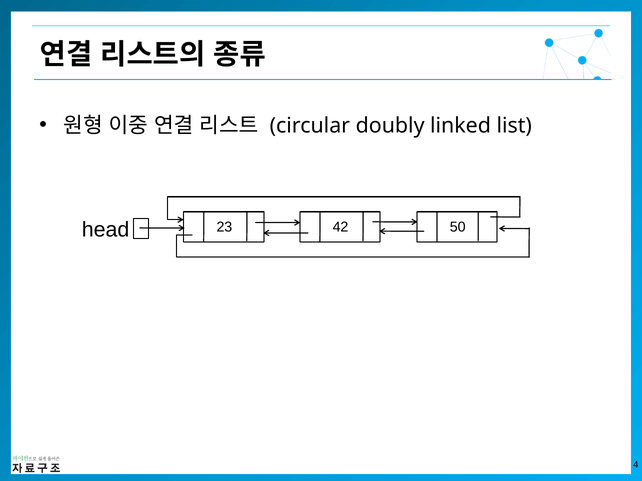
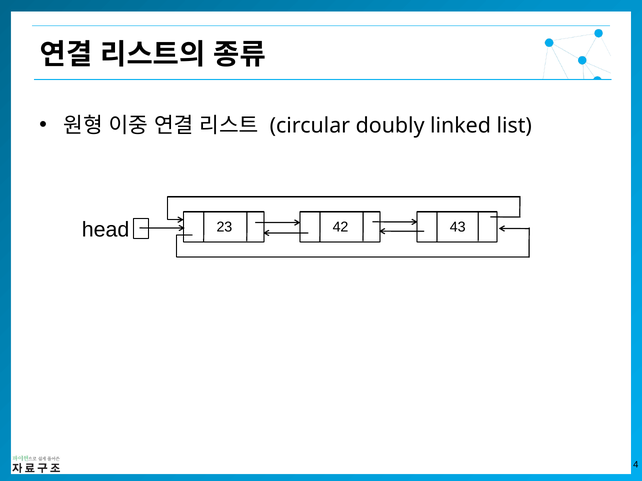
50: 50 -> 43 (458, 227)
